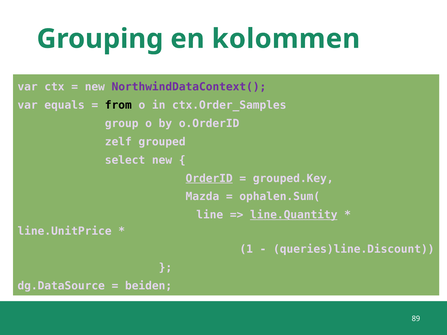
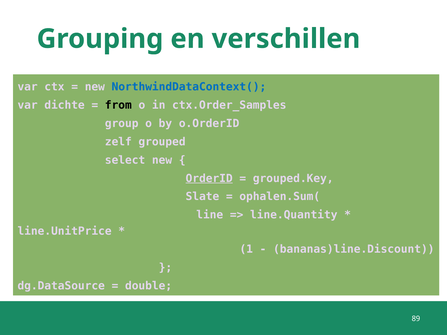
kolommen: kolommen -> verschillen (286, 39)
NorthwindDataContext( colour: purple -> blue (189, 87)
equals: equals -> dichte (65, 105)
Mazda: Mazda -> Slate (202, 197)
line.Quantity underline: present -> none (294, 215)
queries)line.Discount: queries)line.Discount -> bananas)line.Discount (354, 250)
beiden: beiden -> double (149, 286)
